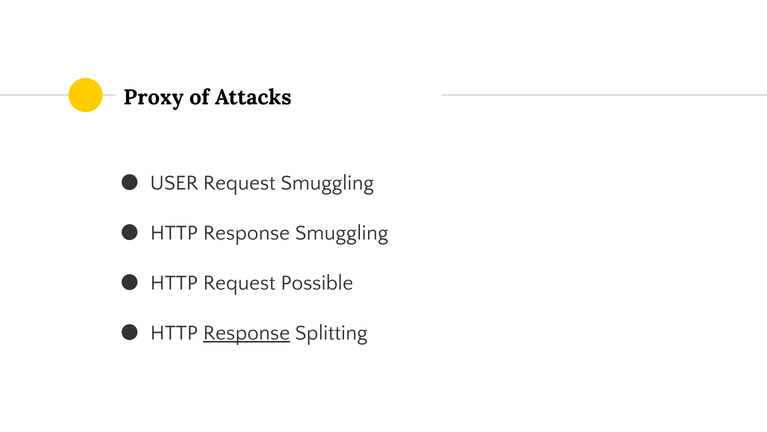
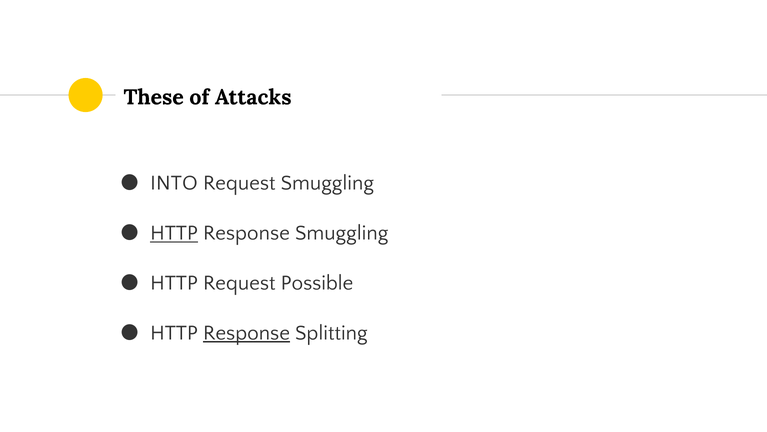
Proxy: Proxy -> These (154, 97)
USER: USER -> INTO (174, 183)
HTTP underline: none -> present (174, 233)
